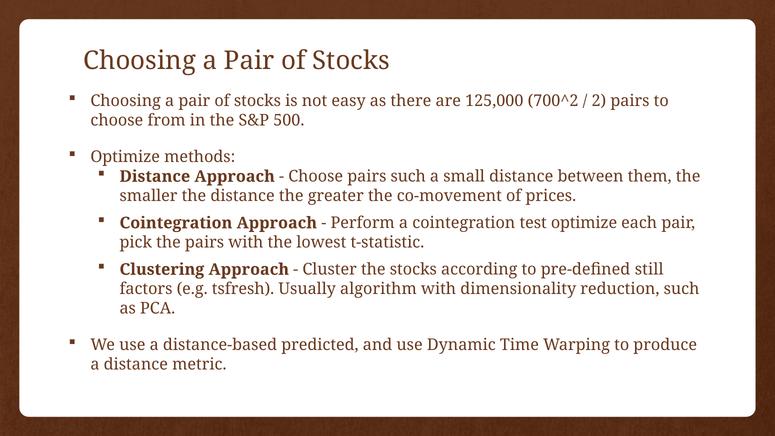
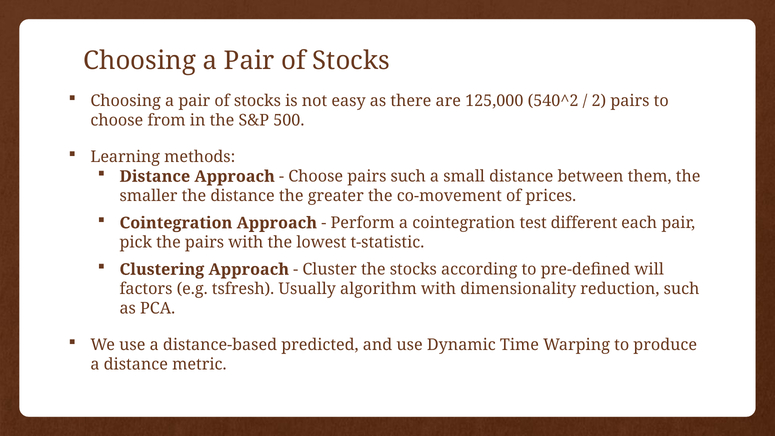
700^2: 700^2 -> 540^2 (553, 101)
Optimize: Optimize -> Learning (125, 157)
test optimize: optimize -> different (584, 223)
still: still -> will (649, 270)
